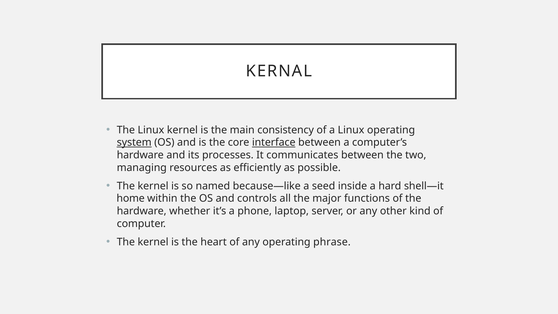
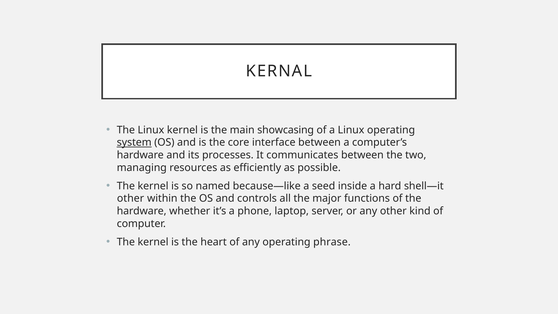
consistency: consistency -> showcasing (286, 130)
interface underline: present -> none (274, 142)
home: home -> other (131, 198)
